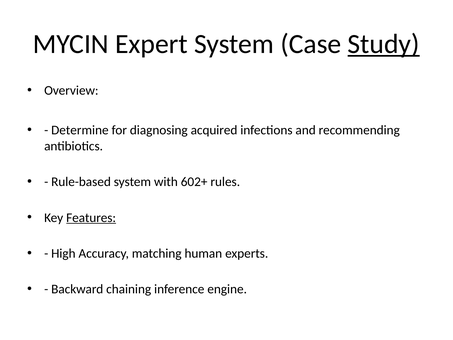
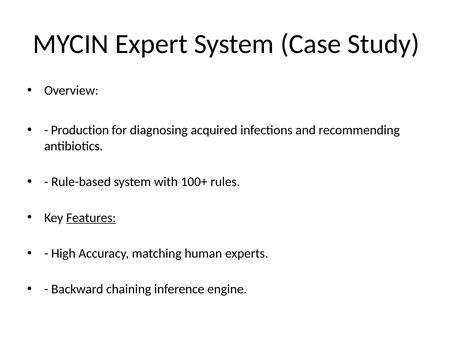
Study underline: present -> none (384, 44)
Determine: Determine -> Production (80, 130)
602+: 602+ -> 100+ (194, 182)
